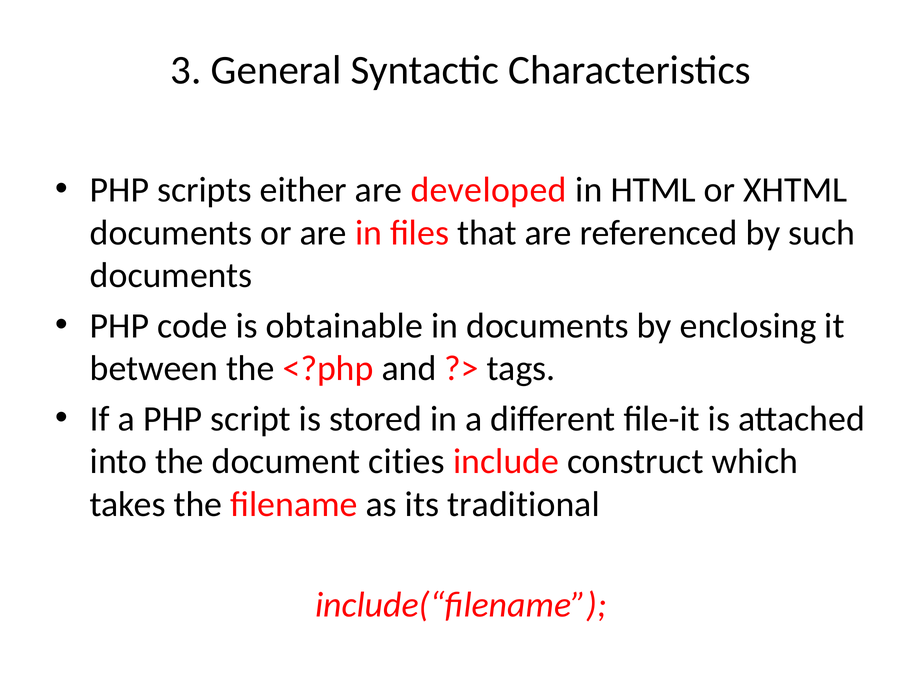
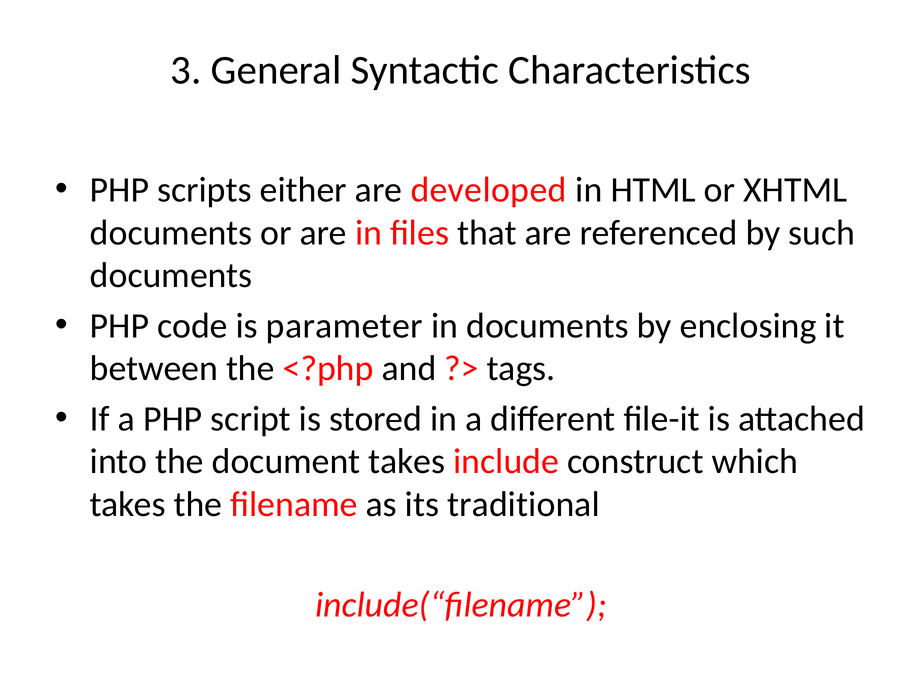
obtainable: obtainable -> parameter (344, 326)
document cities: cities -> takes (407, 462)
